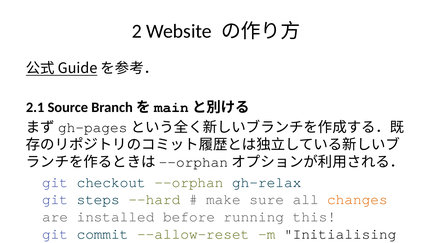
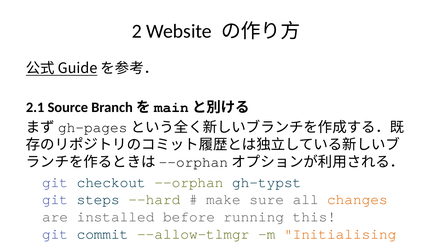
gh-relax: gh-relax -> gh-typst (267, 182)
--allow-reset: --allow-reset -> --allow-tlmgr (193, 234)
Initialising colour: black -> orange (340, 234)
